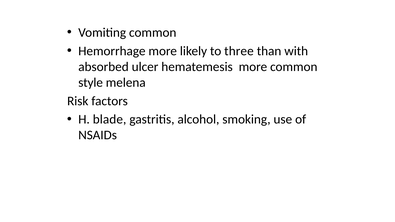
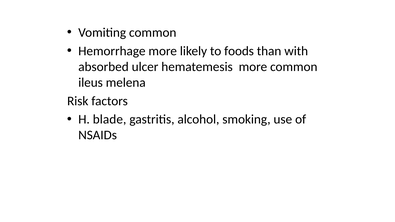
three: three -> foods (239, 51)
style: style -> ileus (91, 83)
